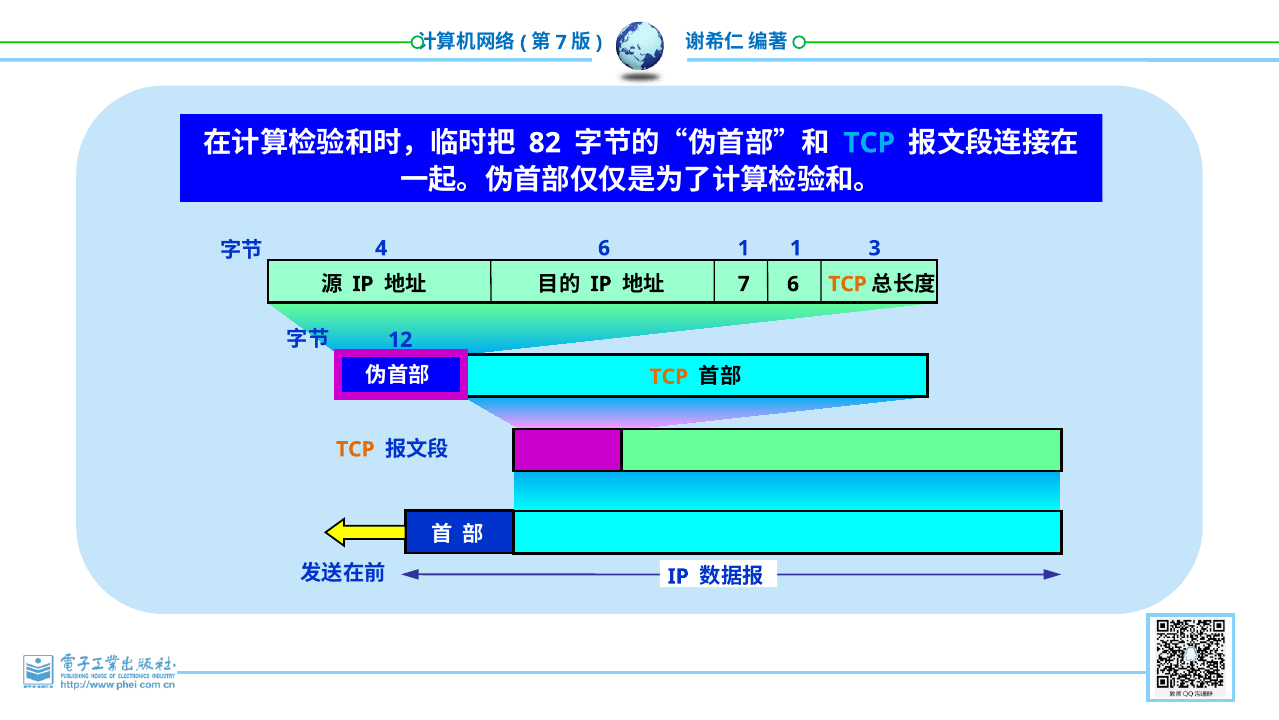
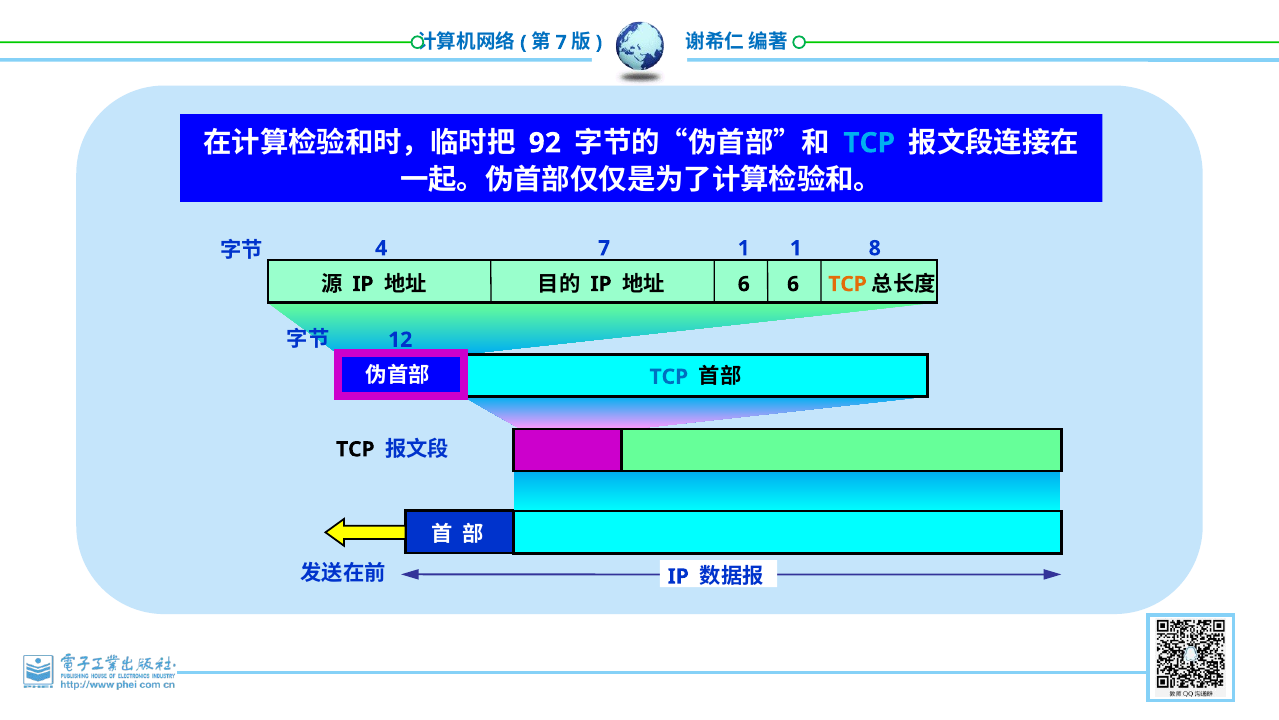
82: 82 -> 92 (545, 143)
4 6: 6 -> 7 (604, 248)
3: 3 -> 8 (875, 248)
7: 7 -> 6 (744, 284)
TCP colour: orange -> blue (669, 377)
TCP colour: orange -> black (355, 449)
